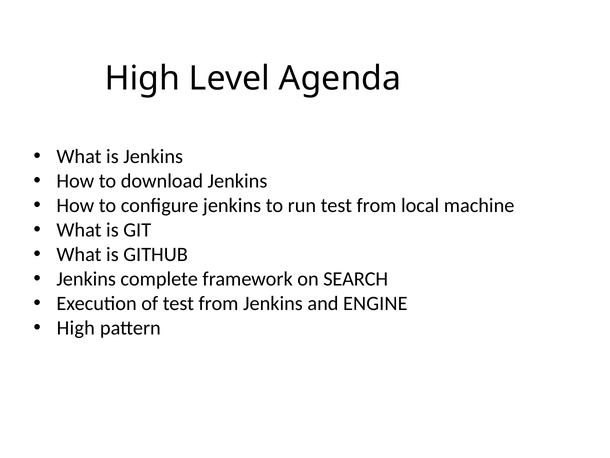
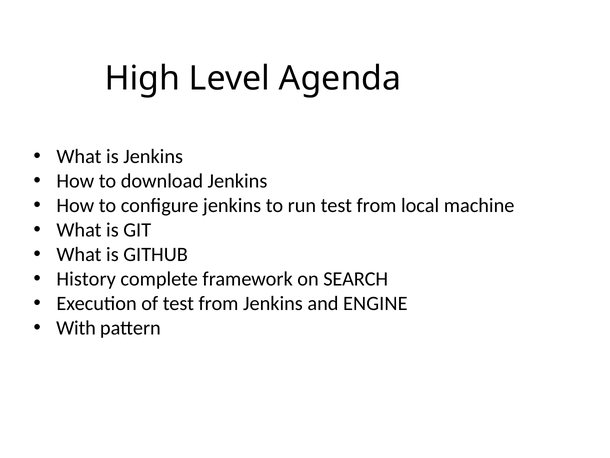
Jenkins: Jenkins -> History (86, 279)
High: High -> With (76, 328)
